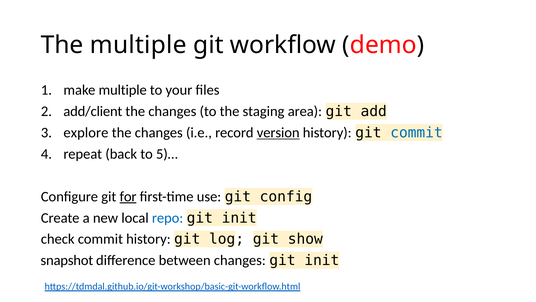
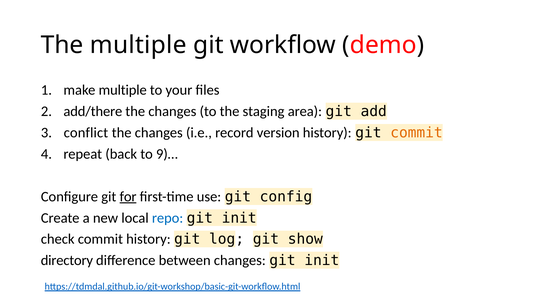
add/client: add/client -> add/there (93, 111)
explore: explore -> conflict (86, 133)
version underline: present -> none (278, 133)
commit colour: blue -> orange (416, 133)
5)…: 5)… -> 9)… (167, 154)
snapshot: snapshot -> directory (67, 260)
